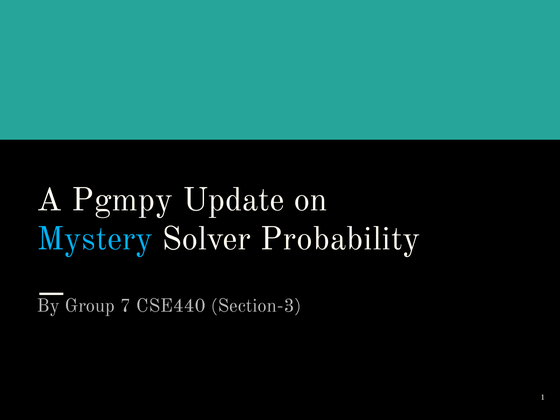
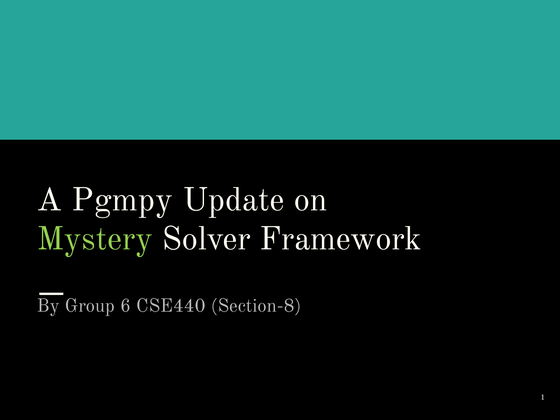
Mystery colour: light blue -> light green (95, 239)
Probability: Probability -> Framework (340, 239)
7: 7 -> 6 (125, 306)
Section-3: Section-3 -> Section-8 (256, 306)
